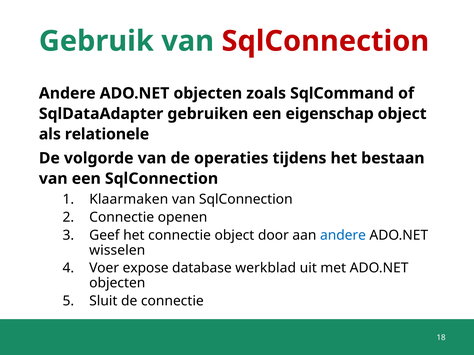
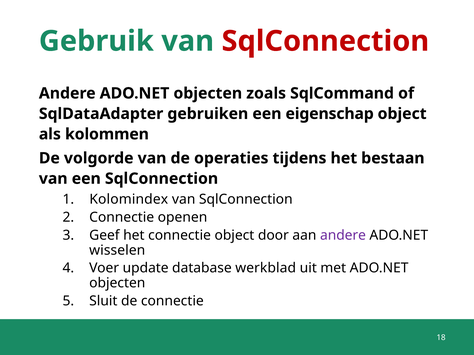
relationele: relationele -> kolommen (107, 134)
Klaarmaken: Klaarmaken -> Kolomindex (129, 200)
andere colour: blue -> purple (343, 236)
expose: expose -> update (146, 268)
